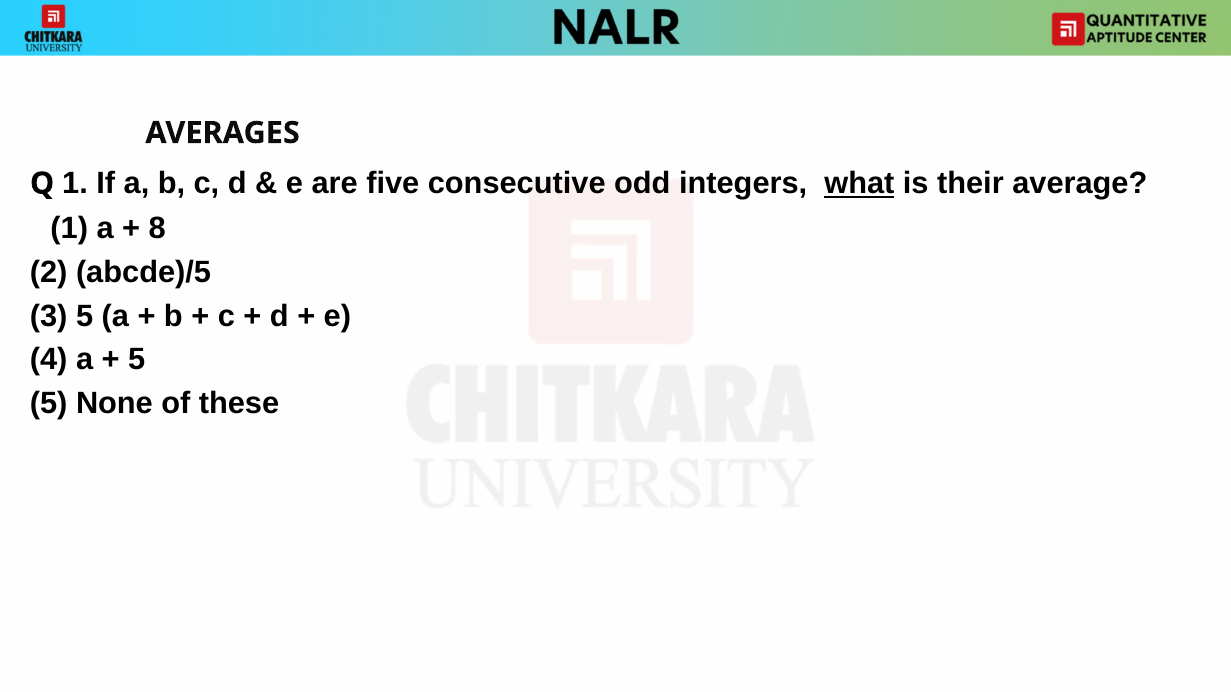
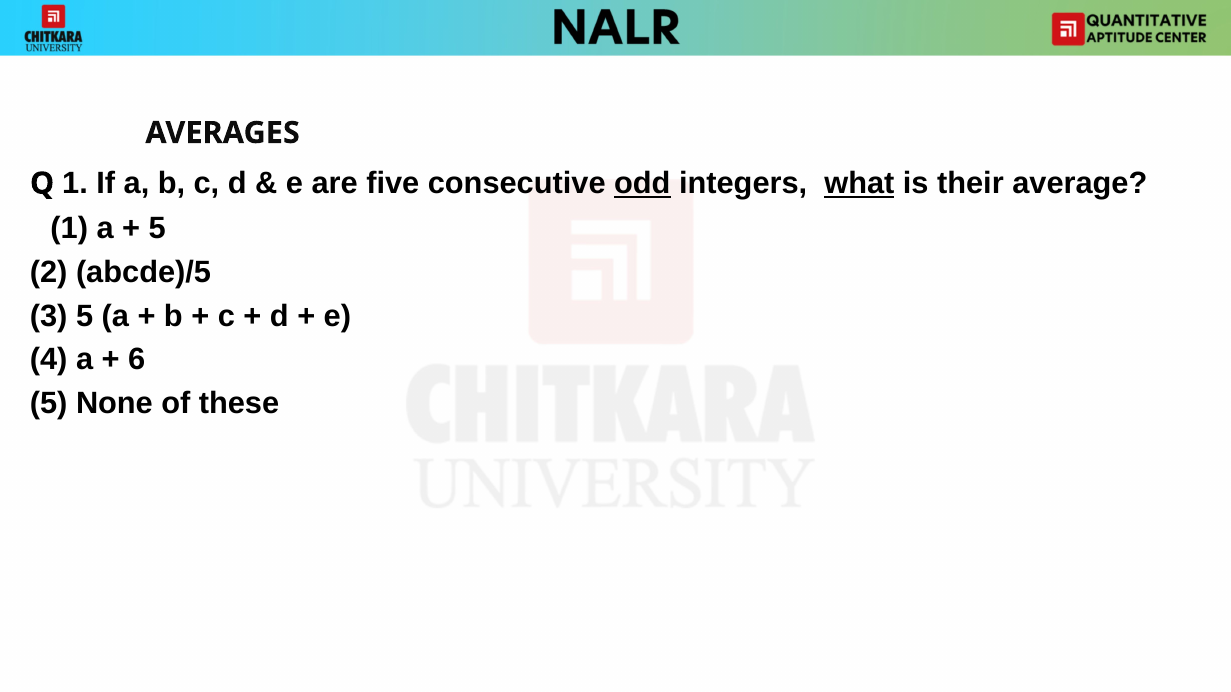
odd underline: none -> present (642, 184)
8: 8 -> 5 (157, 229)
5: 5 -> 6 (137, 360)
